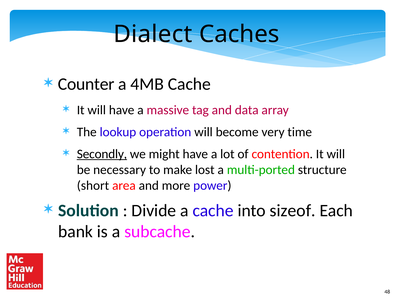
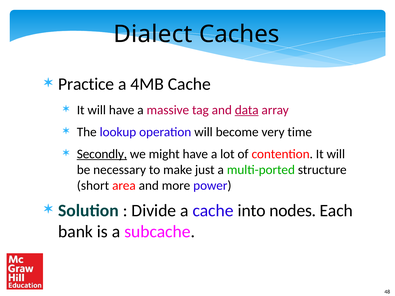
Counter: Counter -> Practice (86, 84)
data underline: none -> present (247, 110)
lost: lost -> just (205, 170)
sizeof: sizeof -> nodes (293, 211)
